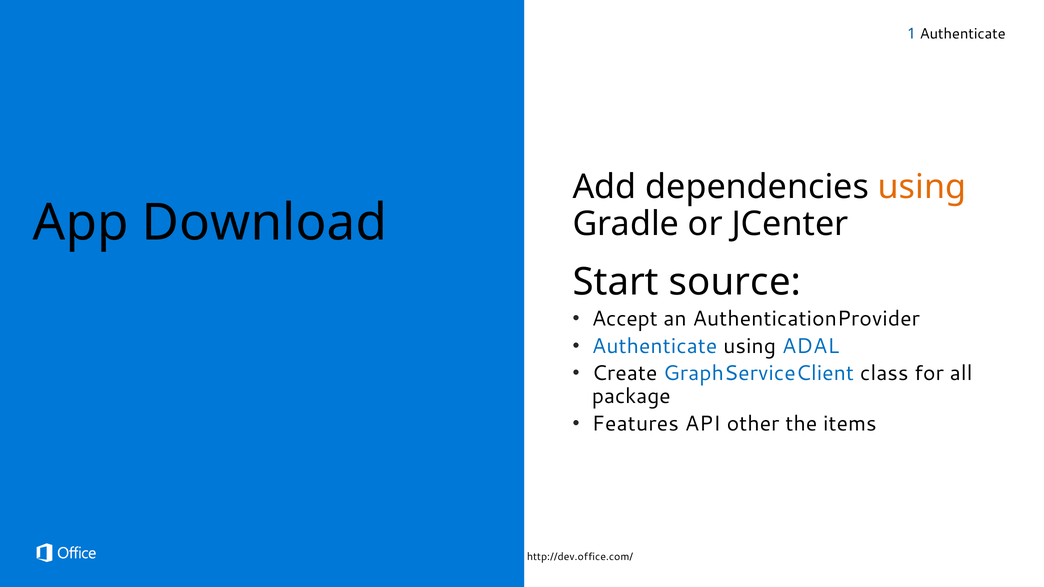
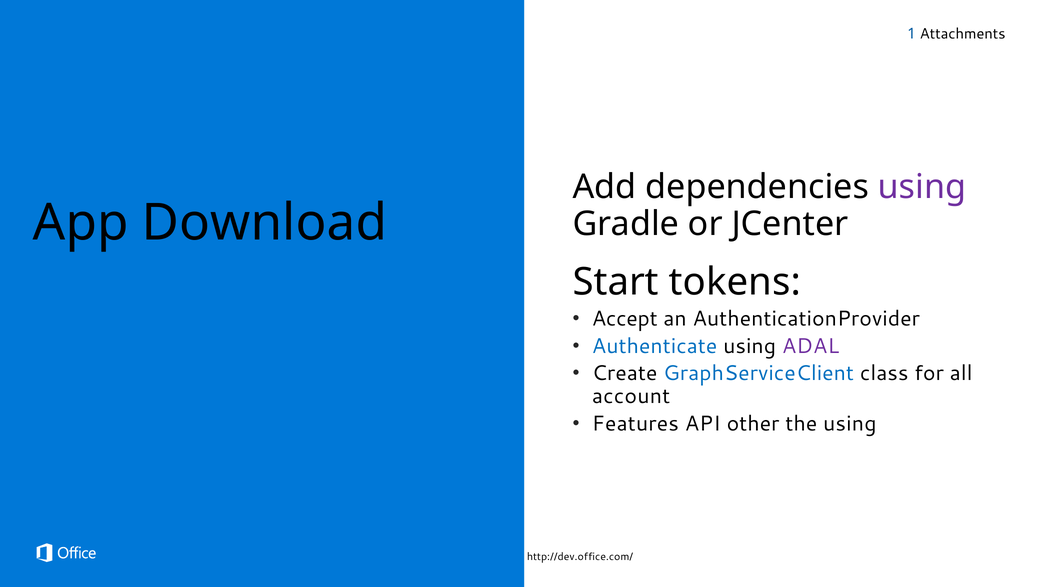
1 Authenticate: Authenticate -> Attachments (963, 34)
using colour: orange -> purple (922, 187)
source: source -> tokens (735, 282)
ADAL colour: blue -> purple (811, 346)
package: package -> account (631, 396)
the items: items -> using (850, 424)
